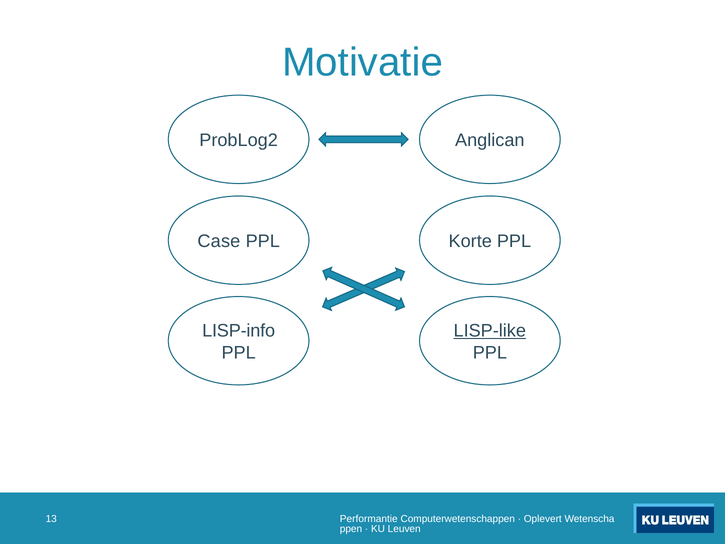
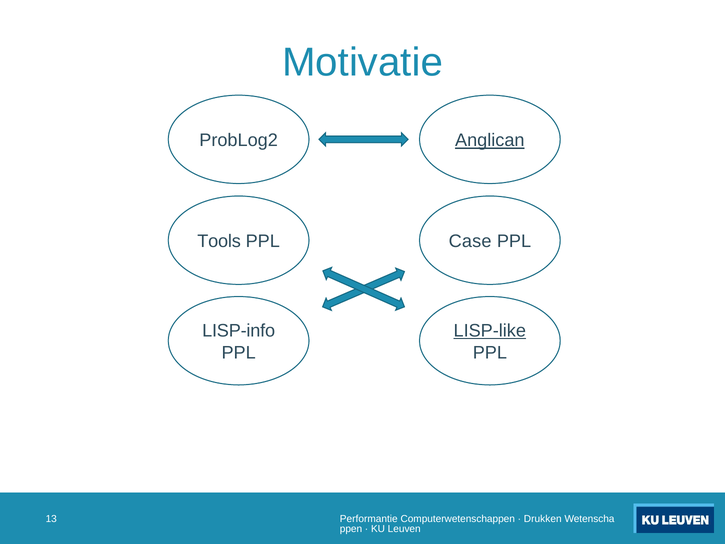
Anglican underline: none -> present (490, 140)
Case: Case -> Tools (219, 241)
Korte: Korte -> Case (470, 241)
Oplevert: Oplevert -> Drukken (543, 519)
